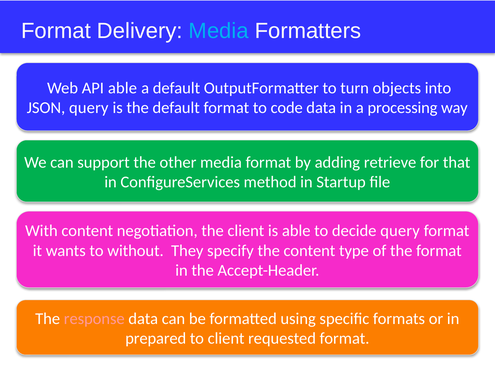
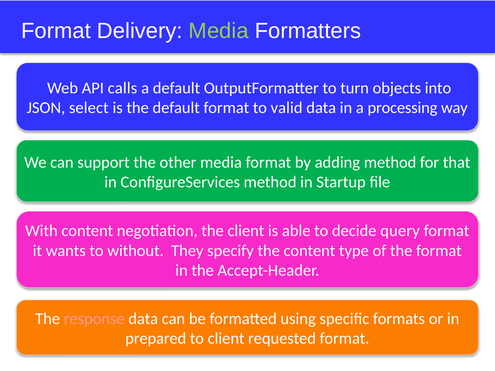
Media colour: light blue -> light green (219, 31)
API able: able -> calls (122, 88)
JSON query: query -> select (89, 108)
code: code -> valid (287, 108)
adding retrieve: retrieve -> method (390, 162)
